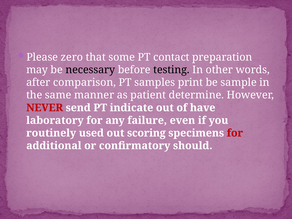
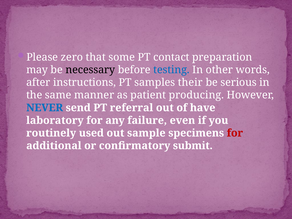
testing colour: black -> blue (171, 70)
comparison: comparison -> instructions (85, 82)
print: print -> their (190, 82)
sample: sample -> serious (239, 82)
determine: determine -> producing (196, 95)
NEVER colour: red -> blue (45, 108)
indicate: indicate -> referral (131, 108)
scoring: scoring -> sample (146, 133)
should: should -> submit (193, 146)
